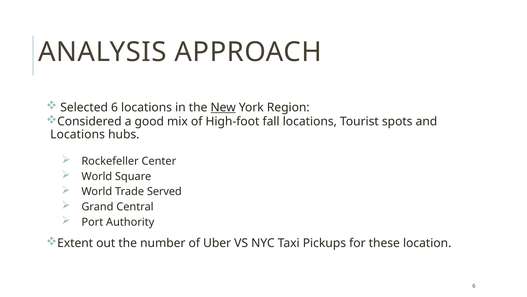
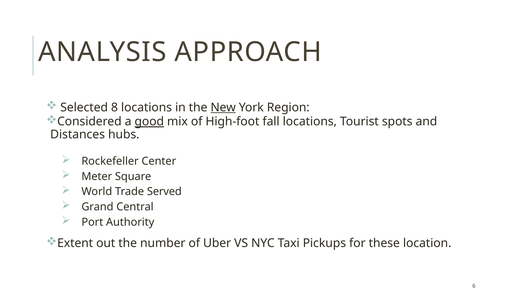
Selected 6: 6 -> 8 (115, 107)
good underline: none -> present (149, 121)
Locations: Locations -> Distances (78, 134)
World: World -> Meter (97, 176)
